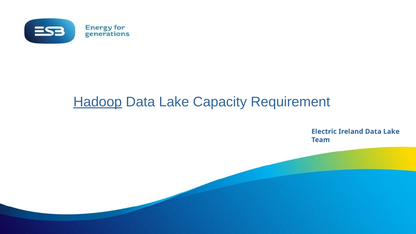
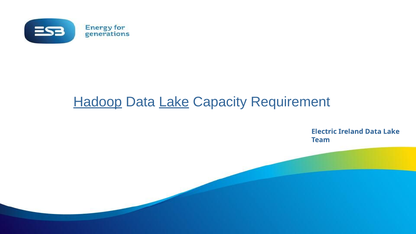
Lake underline: none -> present (174, 102)
